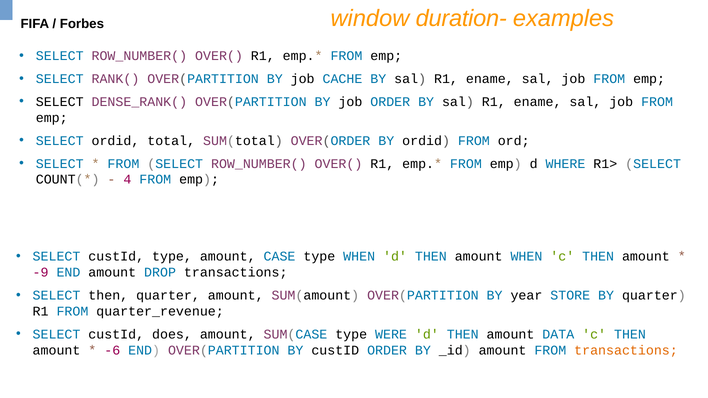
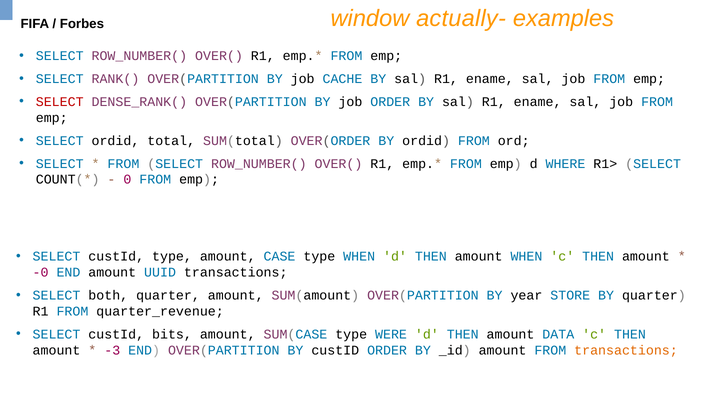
duration-: duration- -> actually- (461, 18)
SELECT colour: black -> red (60, 102)
4: 4 -> 0 (127, 180)
-9: -9 -> -0 (41, 273)
DROP: DROP -> UUID (160, 273)
SELECT then: then -> both (108, 296)
does: does -> bits (172, 334)
-6: -6 -> -3 (112, 350)
